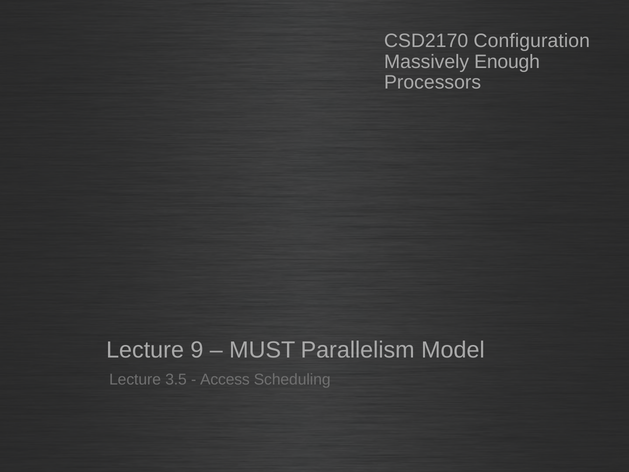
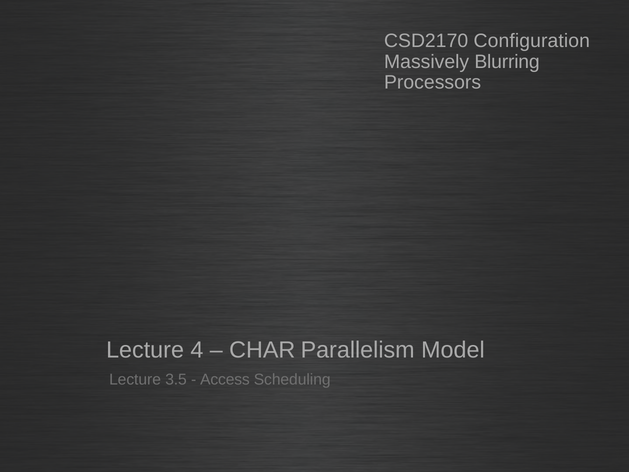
Enough: Enough -> Blurring (507, 62)
9: 9 -> 4 (197, 350)
MUST: MUST -> CHAR (262, 350)
